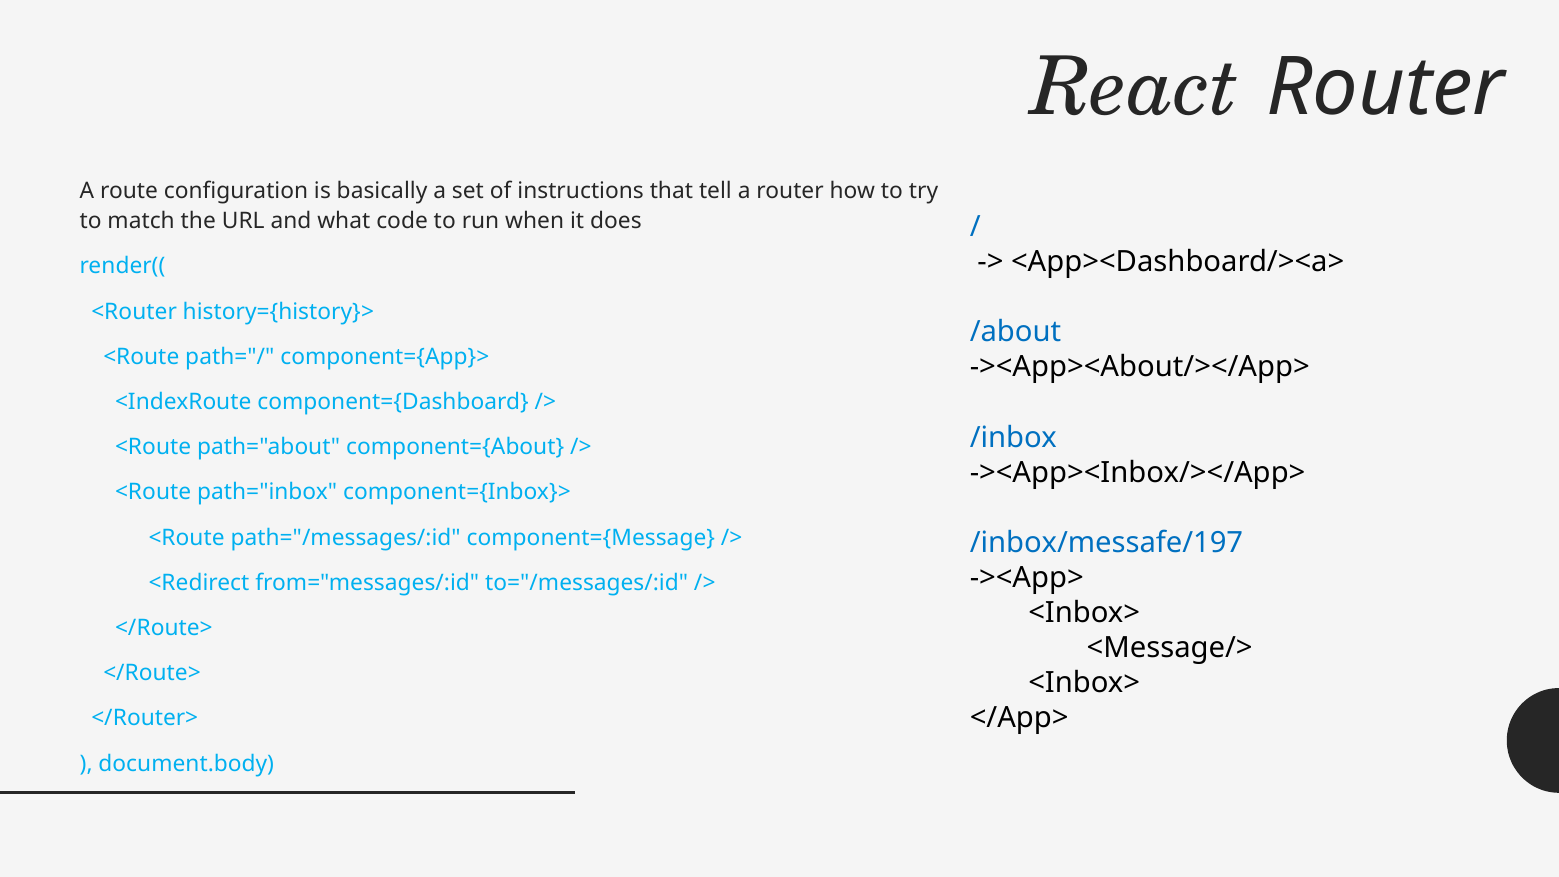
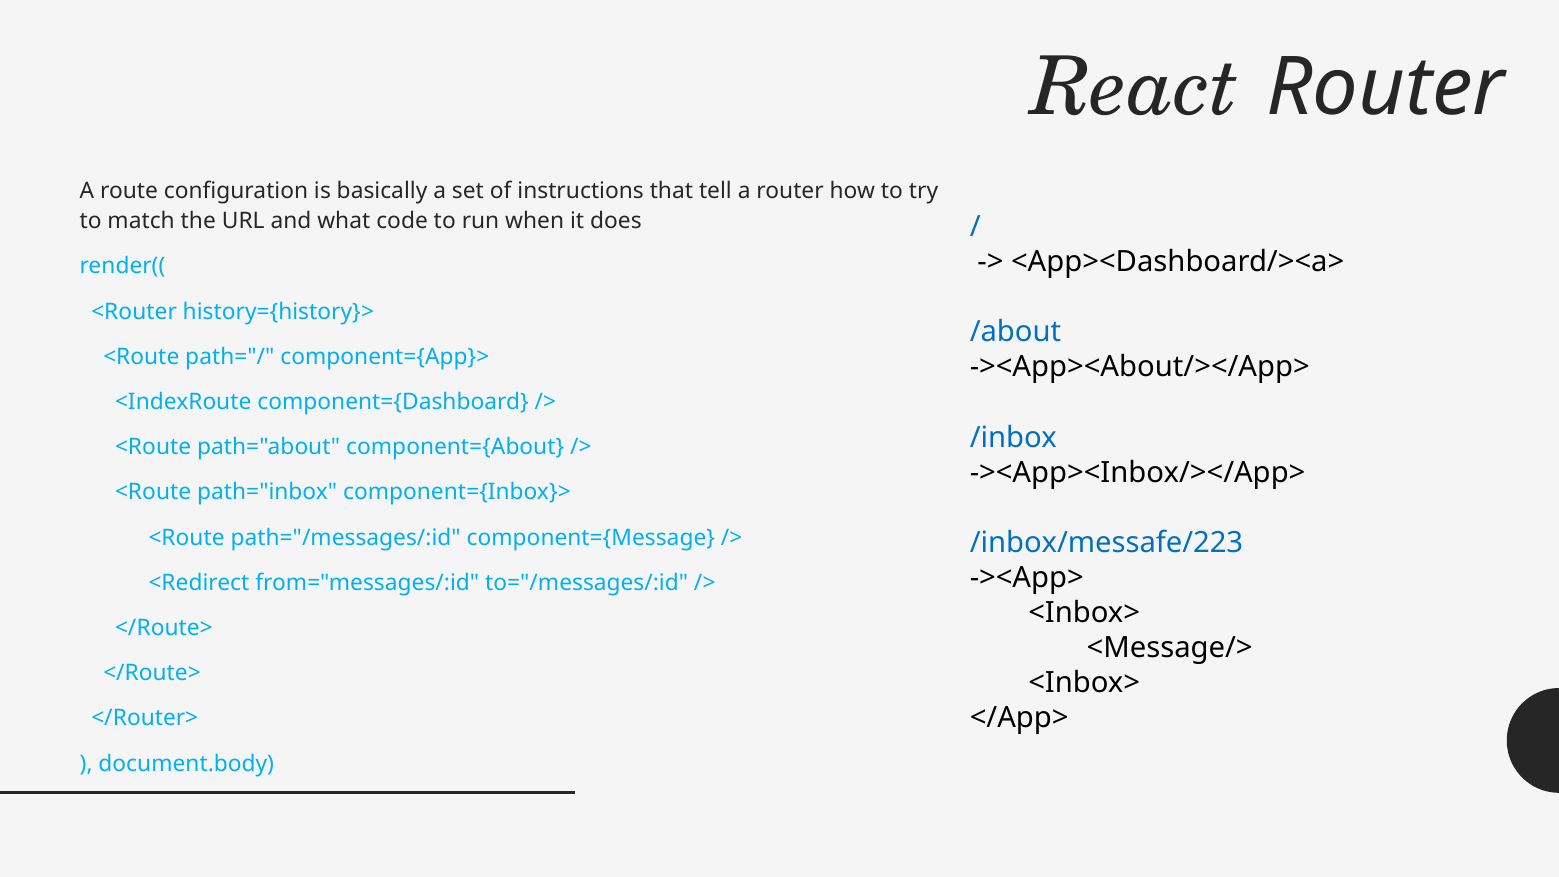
/inbox/messafe/197: /inbox/messafe/197 -> /inbox/messafe/223 (1107, 543)
